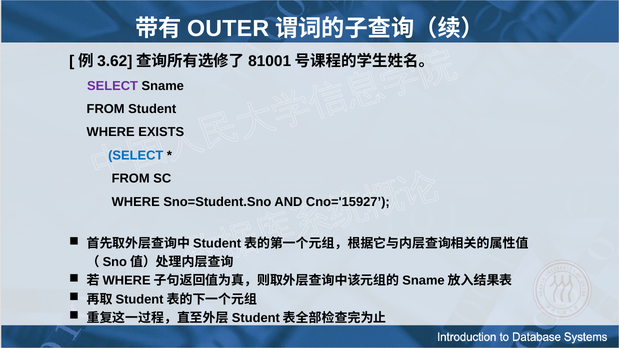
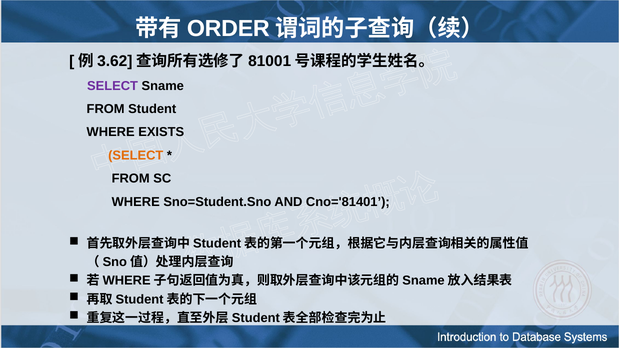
OUTER: OUTER -> ORDER (228, 29)
SELECT colour: blue -> orange (136, 156)
Cno='15927: Cno='15927 -> Cno='81401 (348, 202)
